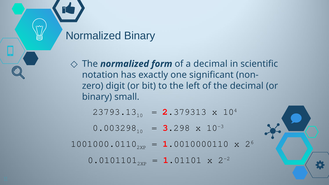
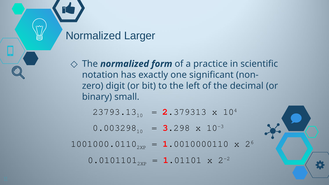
Normalized Binary: Binary -> Larger (140, 36)
a decimal: decimal -> practice (210, 64)
